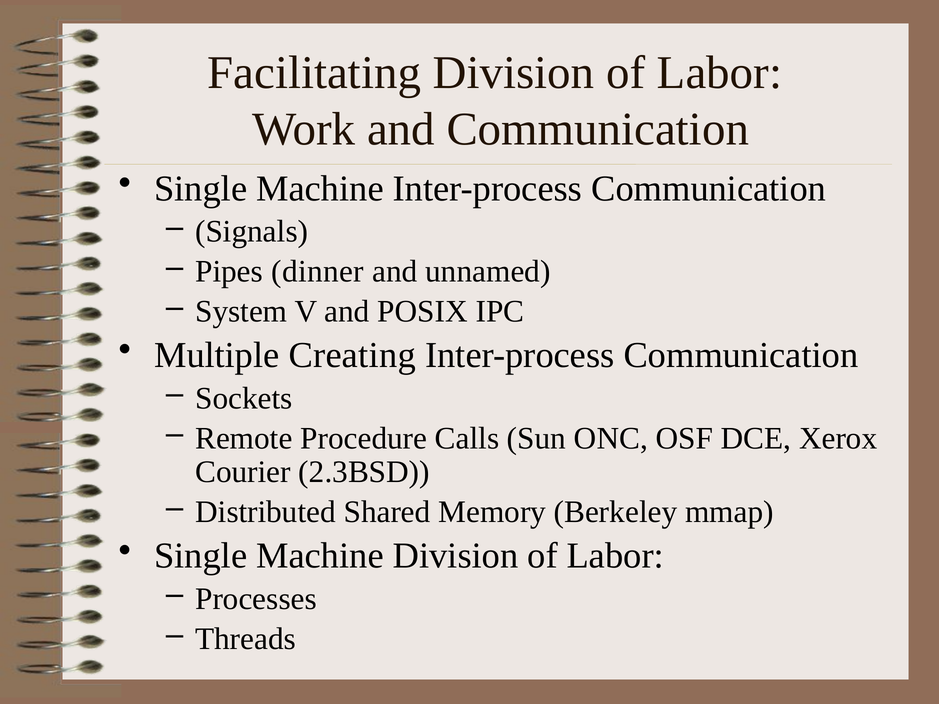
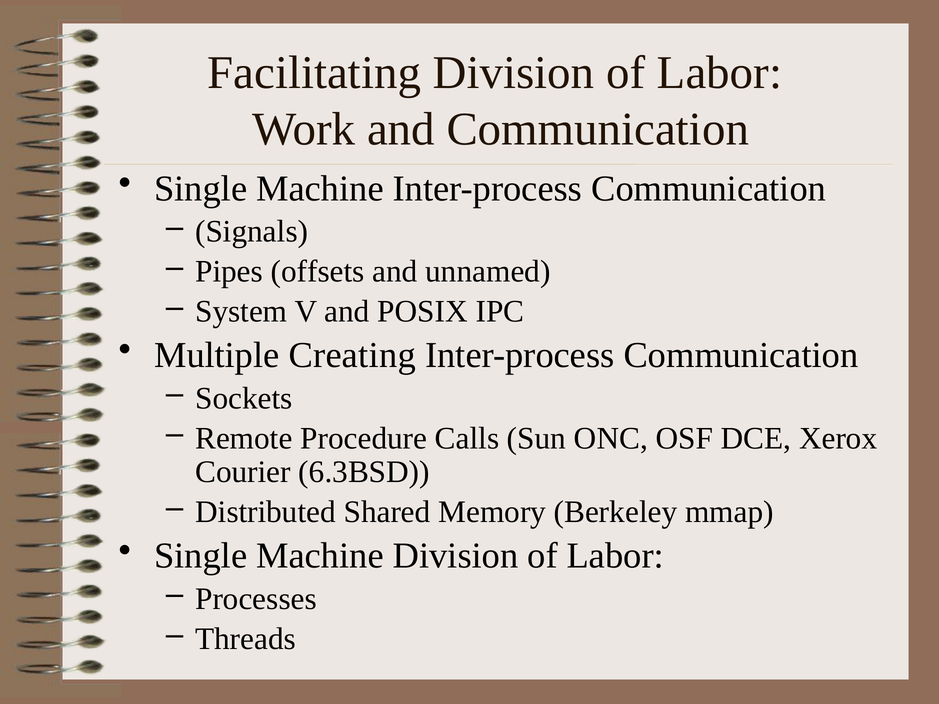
dinner: dinner -> offsets (318, 271)
2.3BSD: 2.3BSD -> 6.3BSD (364, 472)
